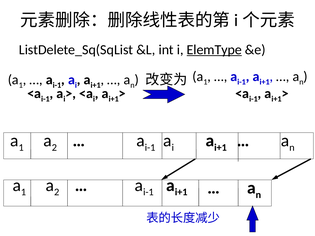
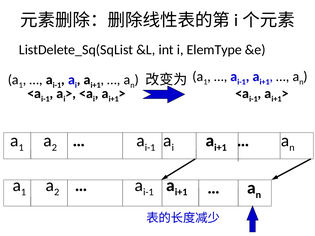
ElemType underline: present -> none (214, 50)
